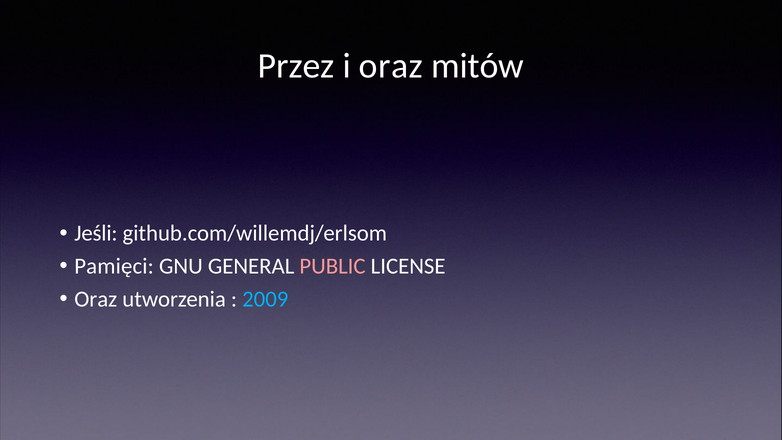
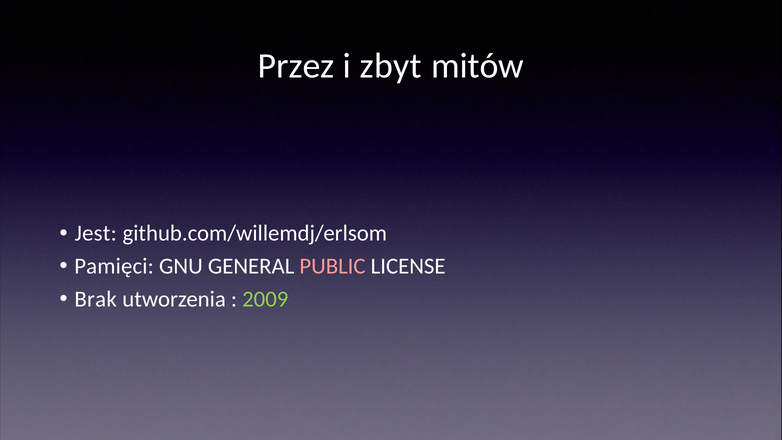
i oraz: oraz -> zbyt (391, 66)
Jeśli: Jeśli -> Jest (96, 233)
Oraz: Oraz -> Brak (96, 299)
2009 colour: light blue -> light green (265, 299)
